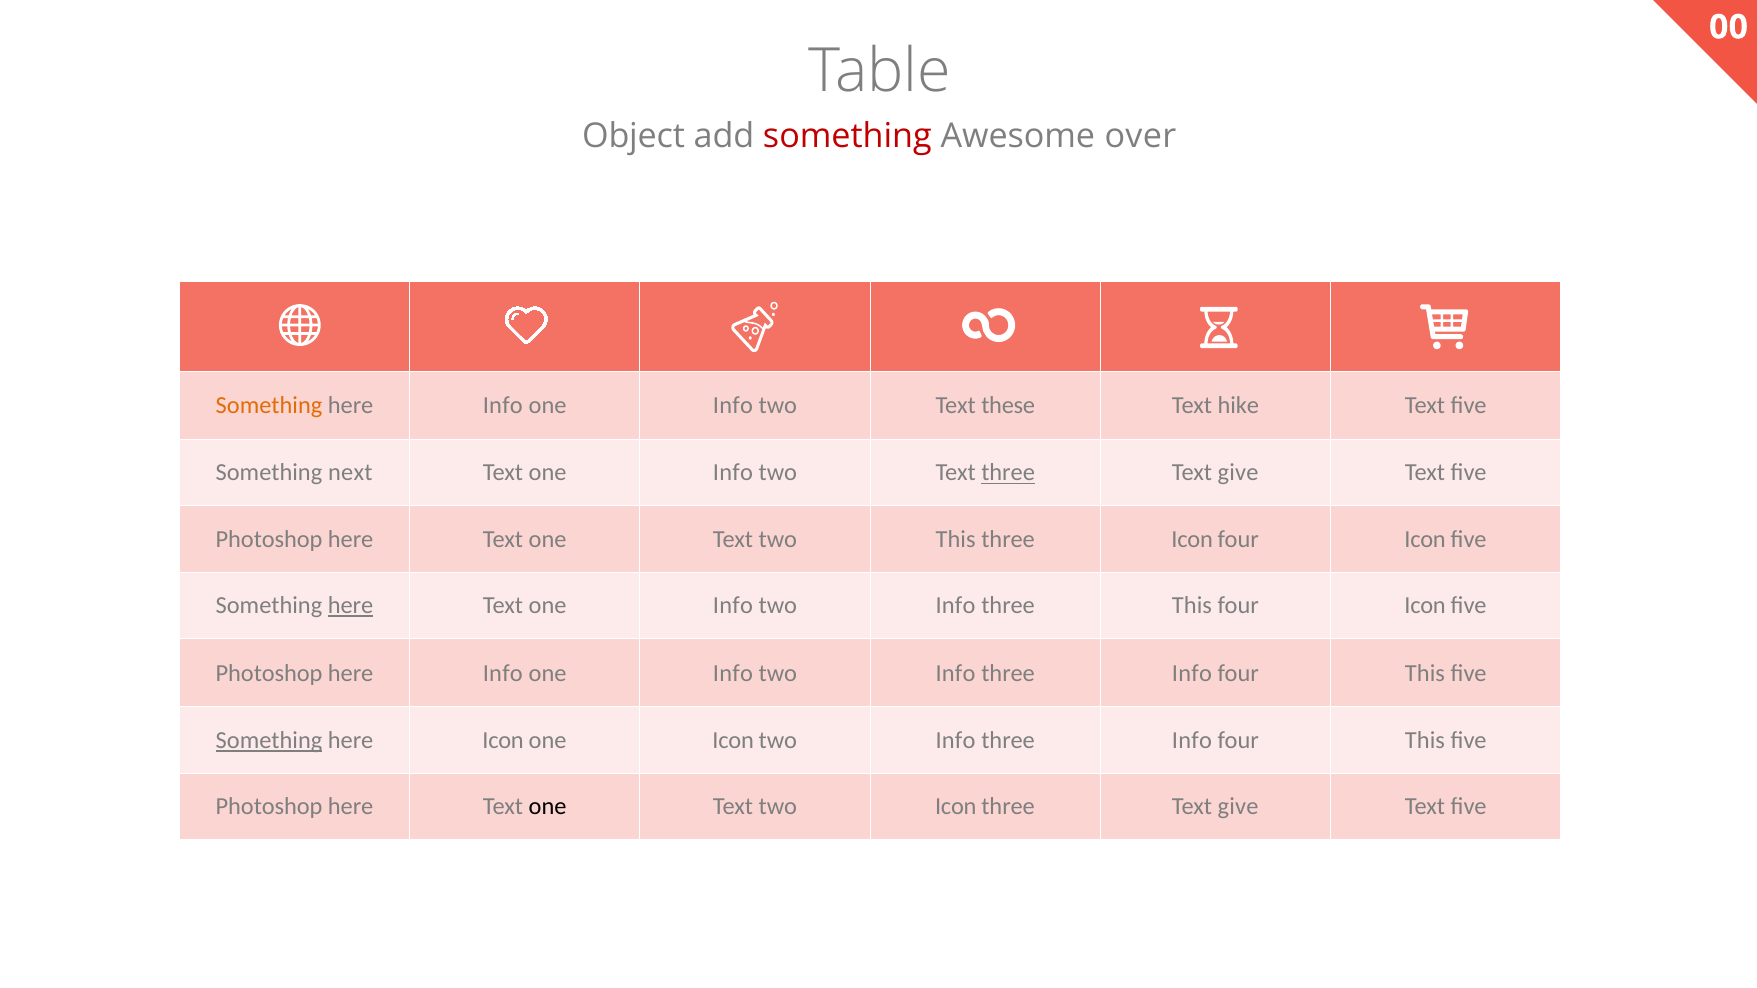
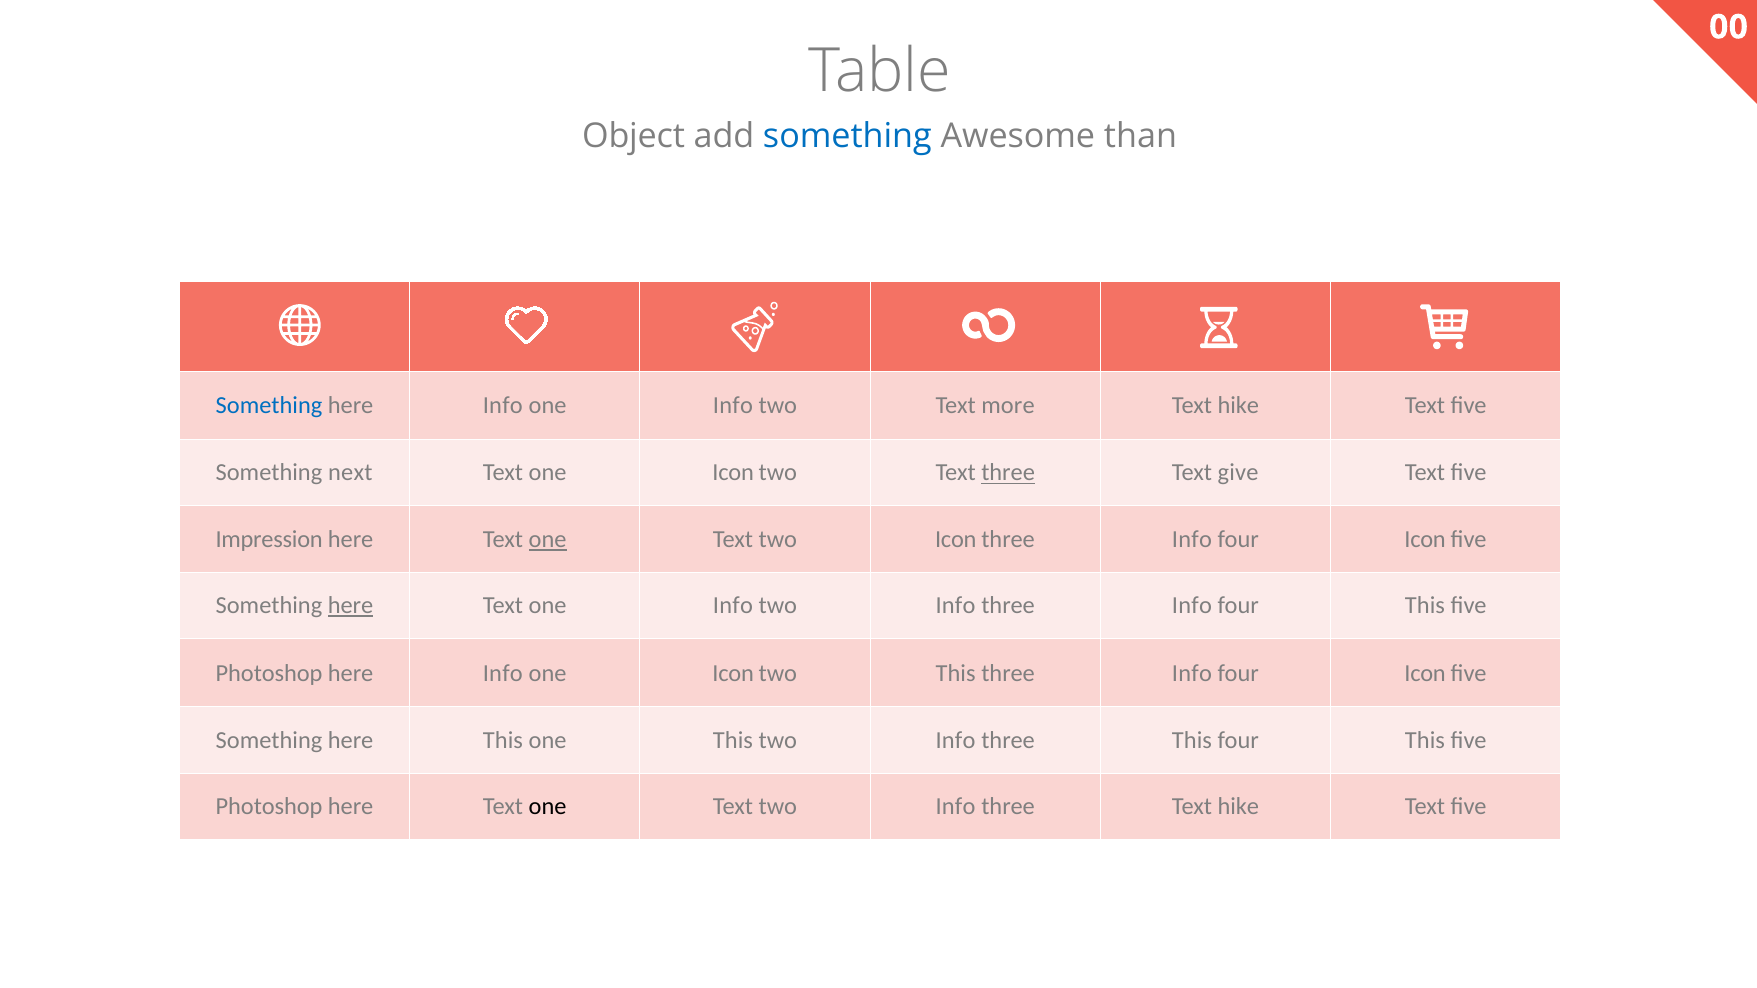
something colour: red -> blue (847, 137)
over: over -> than (1141, 137)
Something colour: orange -> blue (269, 406)
these: these -> more (1008, 406)
Info: Info -> Icon (733, 473)
Photoshop: Photoshop -> Impression (269, 539)
one underline: none -> present (548, 539)
two This: This -> Icon (956, 539)
Icon: Icon -> Info (1192, 539)
This: This -> Info (1192, 606)
Icon: Icon -> This (1425, 606)
Info: Info -> Icon (733, 673)
Info: Info -> This (956, 673)
This: This -> Icon (1425, 673)
Something underline: present -> none (269, 741)
here Icon: Icon -> This (503, 741)
one Icon: Icon -> This (733, 741)
Info: Info -> This (1192, 741)
Text two Icon: Icon -> Info (956, 807)
give: give -> hike (1238, 807)
